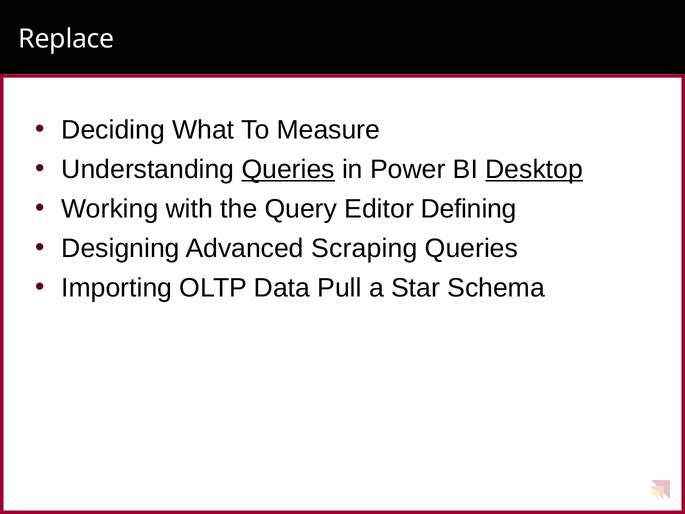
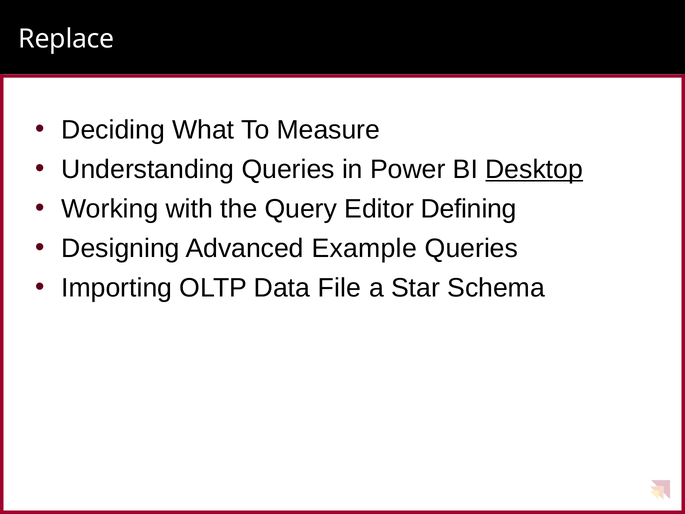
Queries underline: present -> none (288, 169)
Scraping: Scraping -> Example (364, 248)
Pull: Pull -> File (339, 288)
